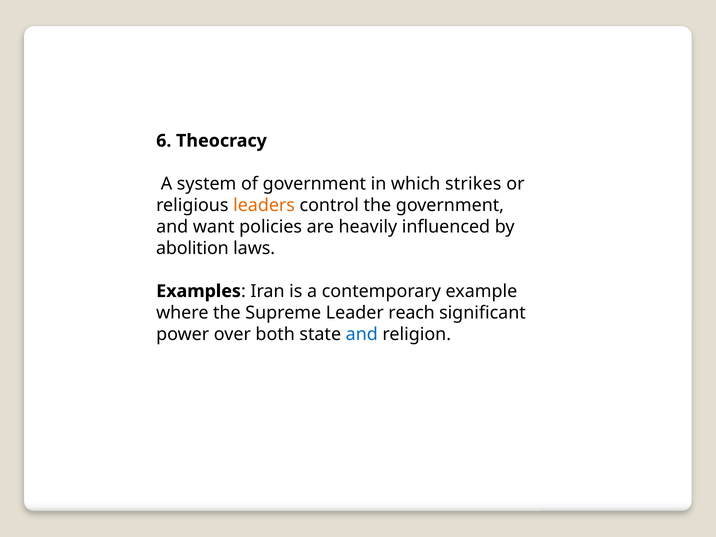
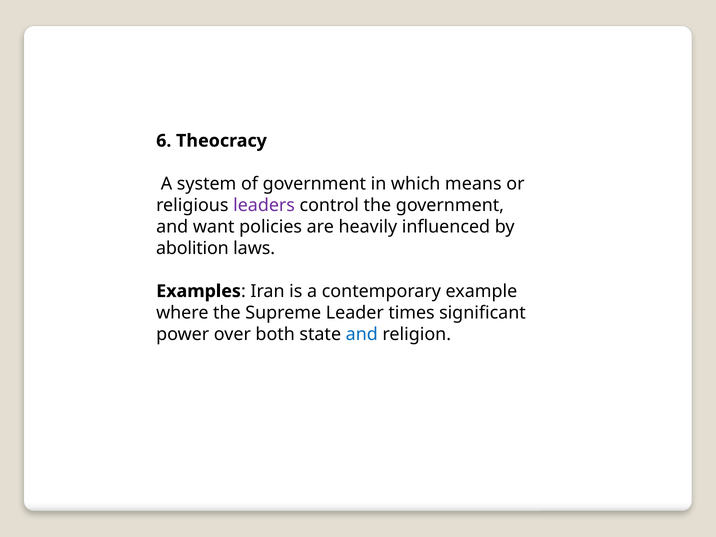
strikes: strikes -> means (473, 184)
leaders colour: orange -> purple (264, 205)
reach: reach -> times (412, 313)
